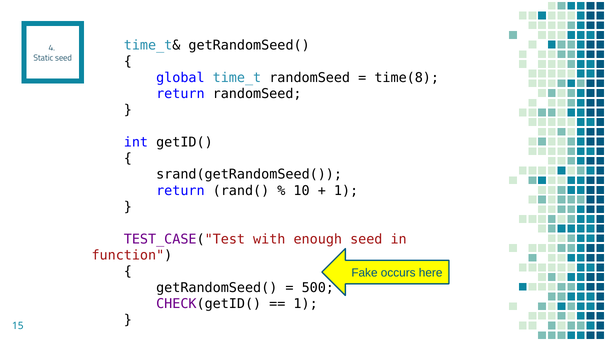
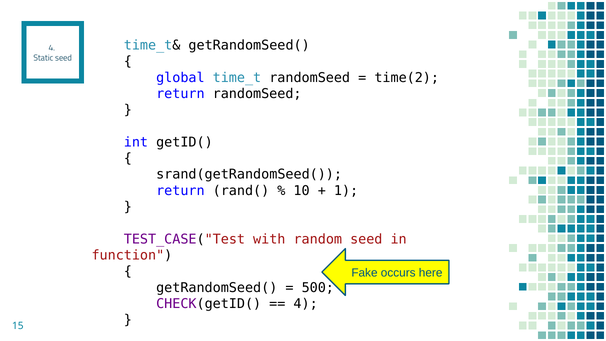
time(8: time(8 -> time(2 (407, 78)
enough: enough -> random (318, 239)
1: 1 -> 4 (306, 304)
